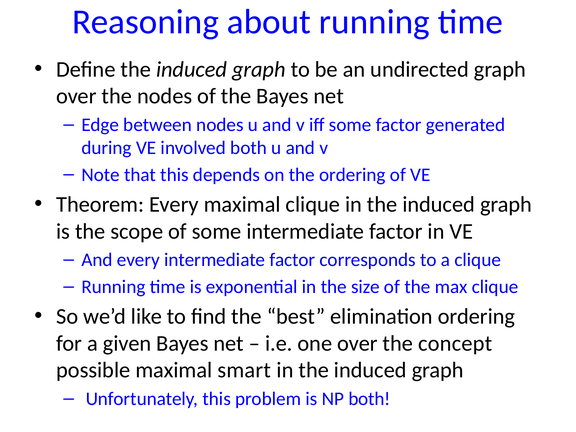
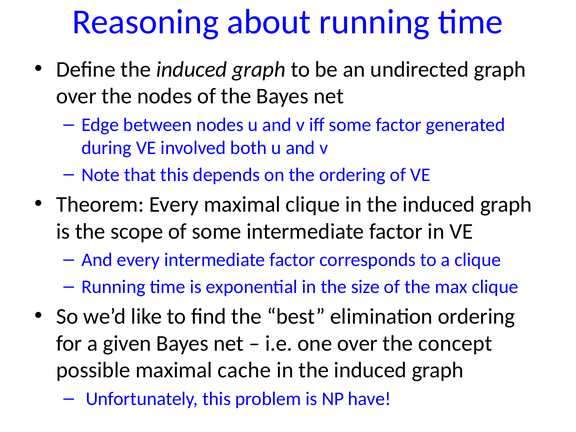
smart: smart -> cache (244, 370)
NP both: both -> have (369, 399)
